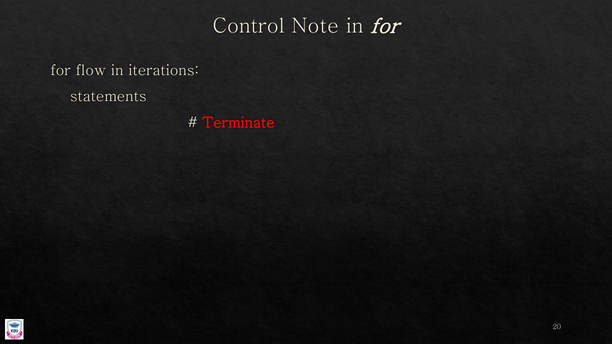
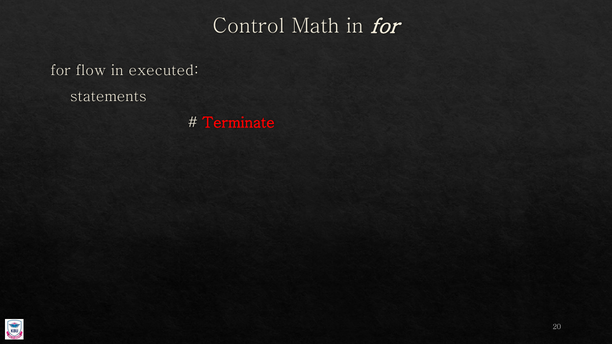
Note: Note -> Math (315, 26)
iterations: iterations -> executed (164, 70)
